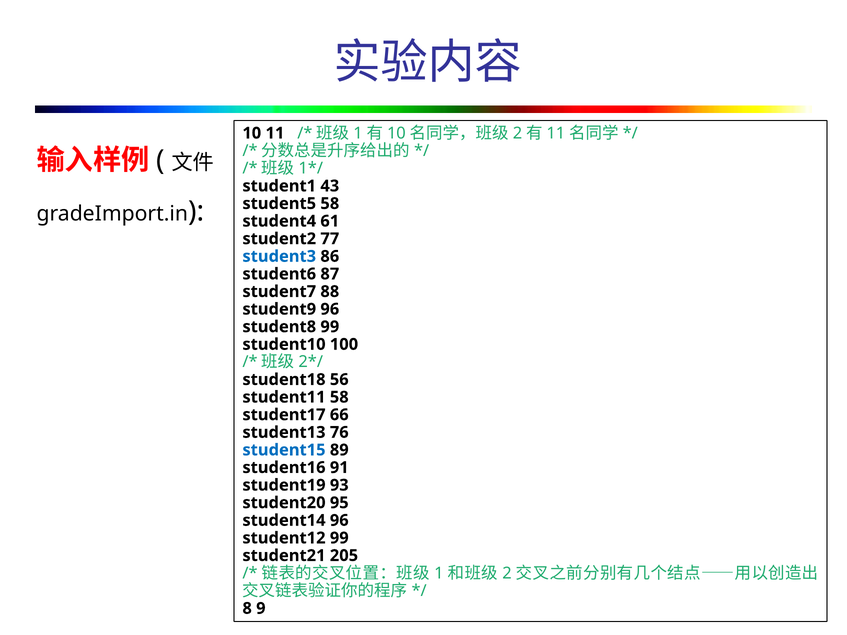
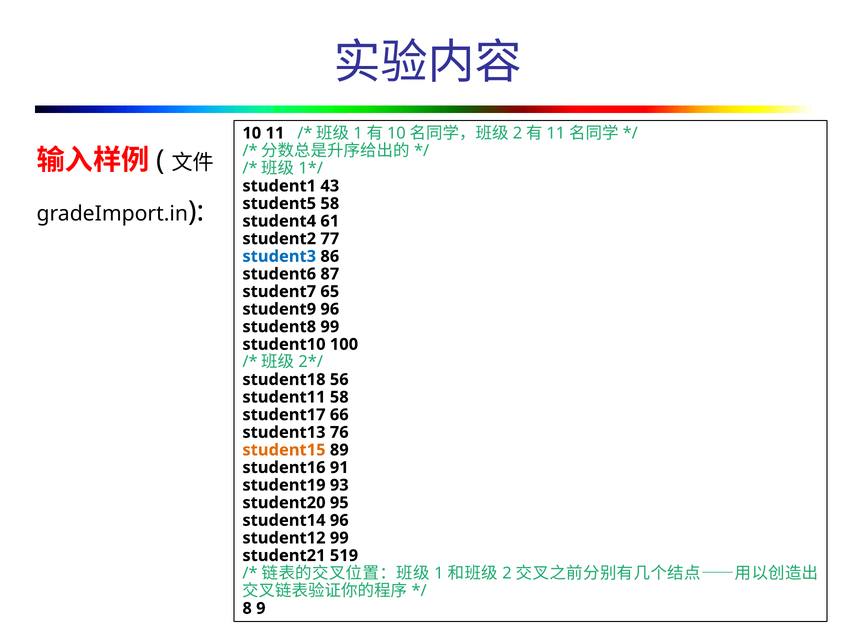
88: 88 -> 65 (330, 292)
student15 colour: blue -> orange (284, 450)
205: 205 -> 519 (344, 556)
